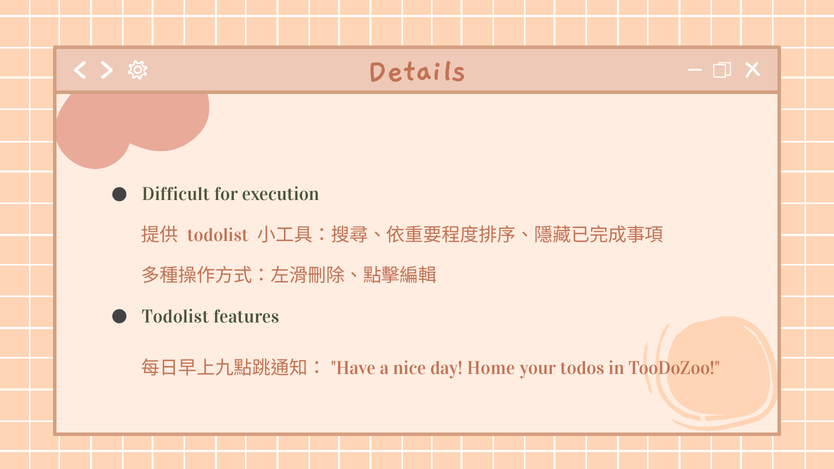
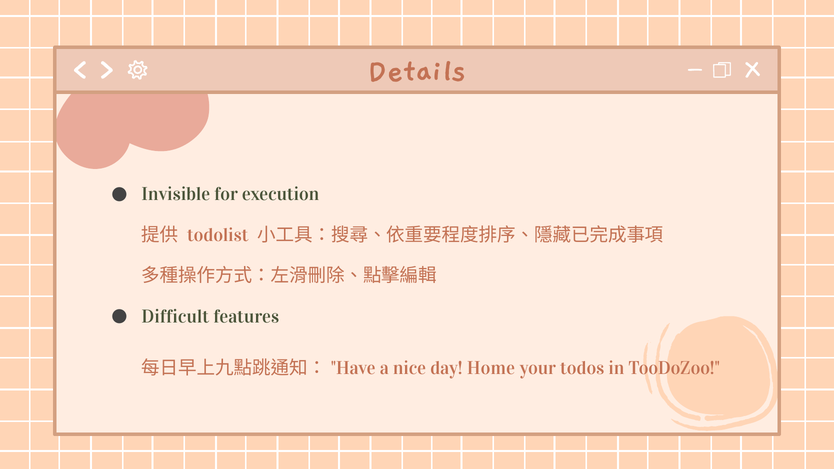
Difficult: Difficult -> Invisible (176, 194)
Todolist: Todolist -> Difficult (175, 317)
